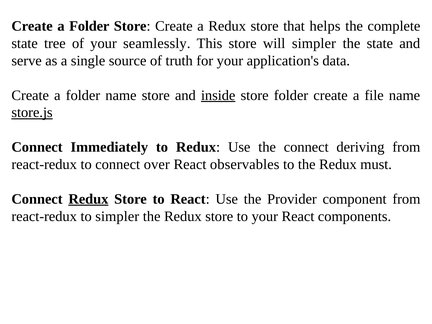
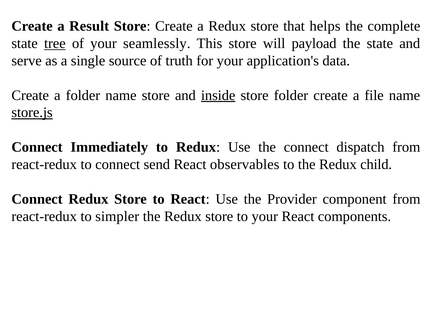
Folder: Folder -> Result (89, 26)
tree underline: none -> present (55, 43)
will simpler: simpler -> payload (314, 43)
deriving: deriving -> dispatch (360, 147)
over: over -> send (157, 164)
must: must -> child (376, 164)
Redux underline: present -> none (88, 199)
